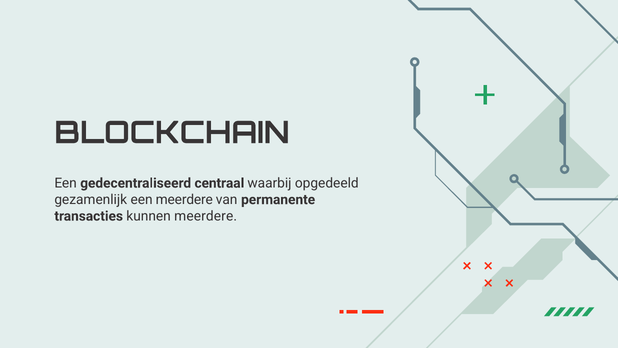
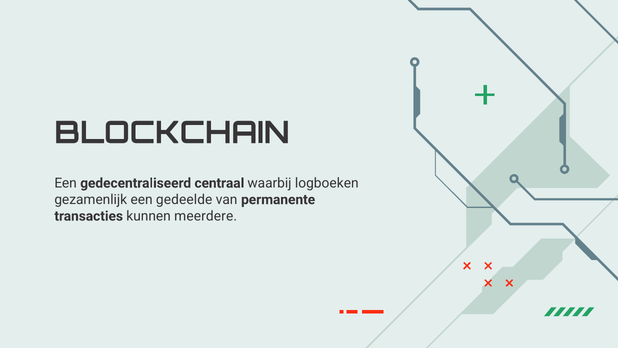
opgedeeld: opgedeeld -> logboeken (327, 183)
een meerdere: meerdere -> gedeelde (184, 199)
